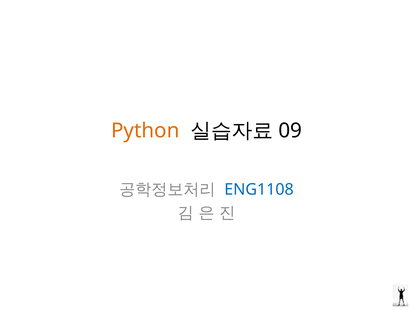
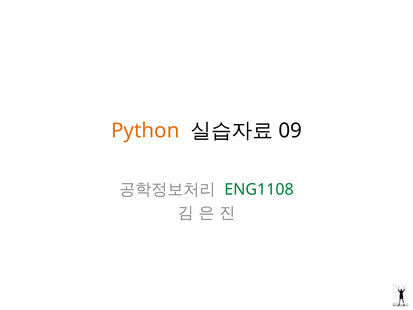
ENG1108 colour: blue -> green (259, 189)
